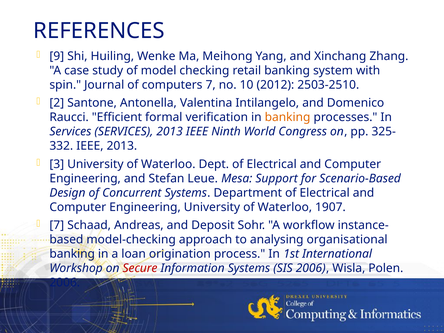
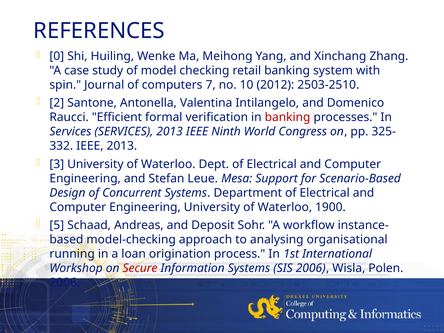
9: 9 -> 0 (57, 56)
banking colour: orange -> red (288, 117)
1907: 1907 -> 1900 (330, 207)
7: 7 -> 5 (57, 225)
banking: banking -> running (72, 254)
